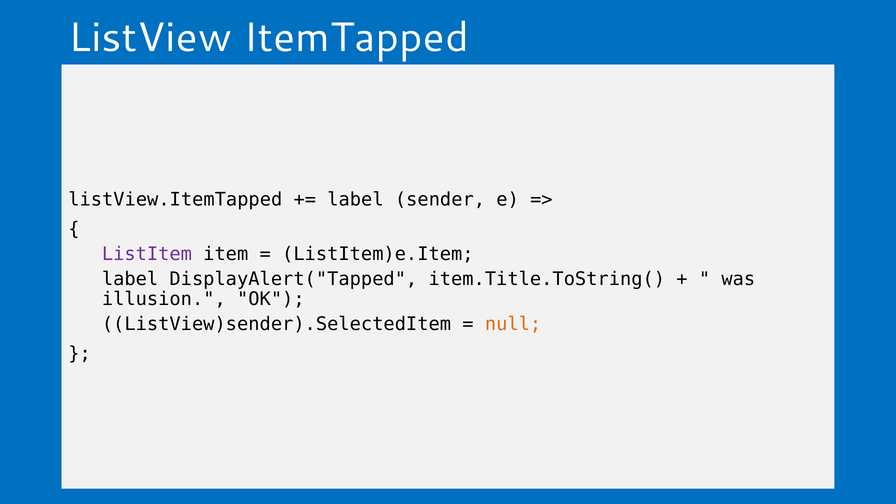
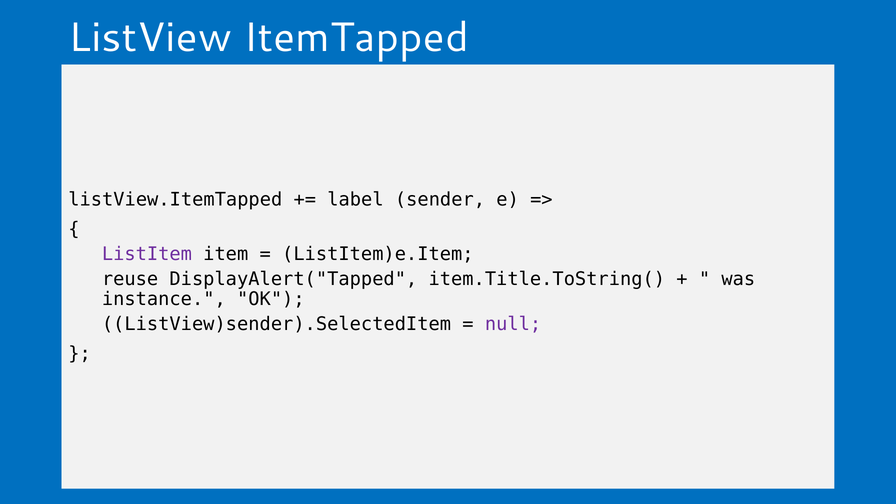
label: label -> reuse (130, 279)
illusion: illusion -> instance (164, 299)
null colour: orange -> purple (513, 324)
